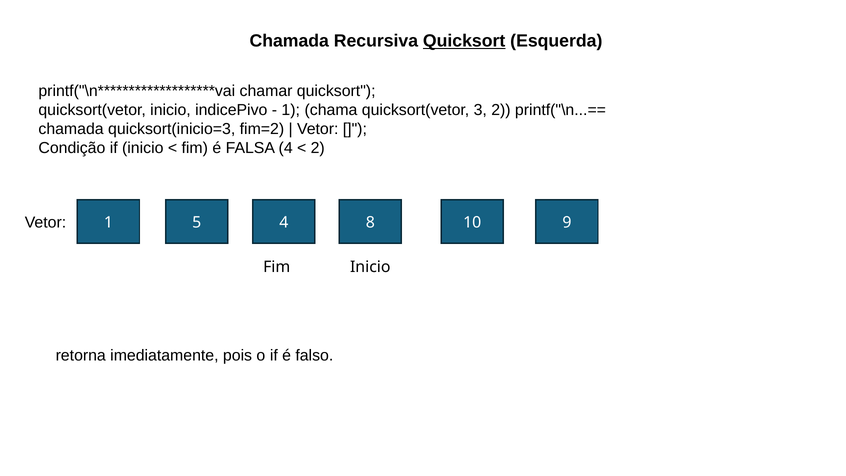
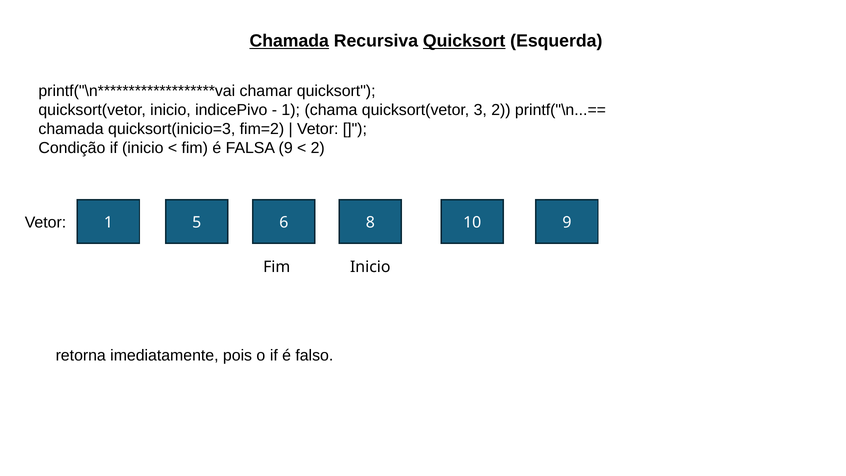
Chamada underline: none -> present (289, 41)
FALSA 4: 4 -> 9 (286, 148)
5 4: 4 -> 6 (284, 223)
